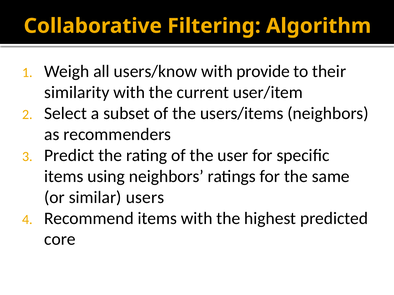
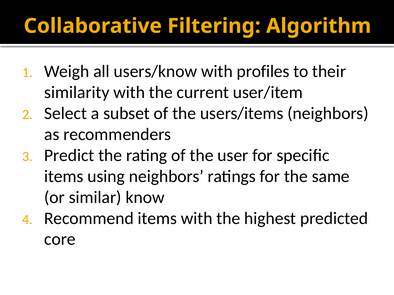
provide: provide -> profiles (263, 71)
users: users -> know (145, 198)
